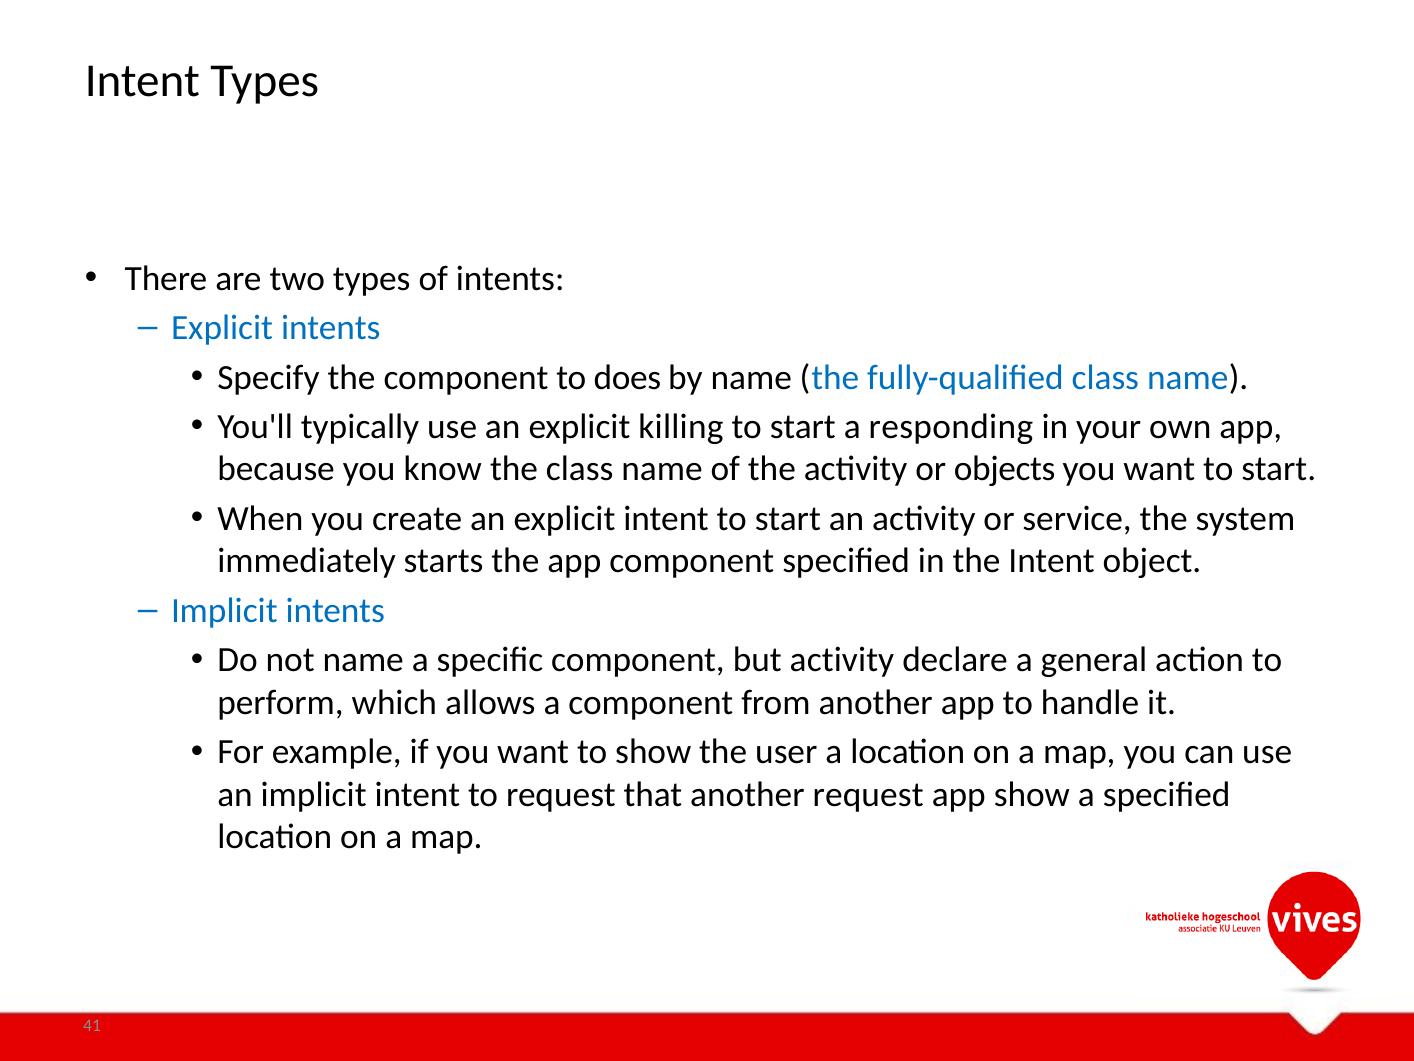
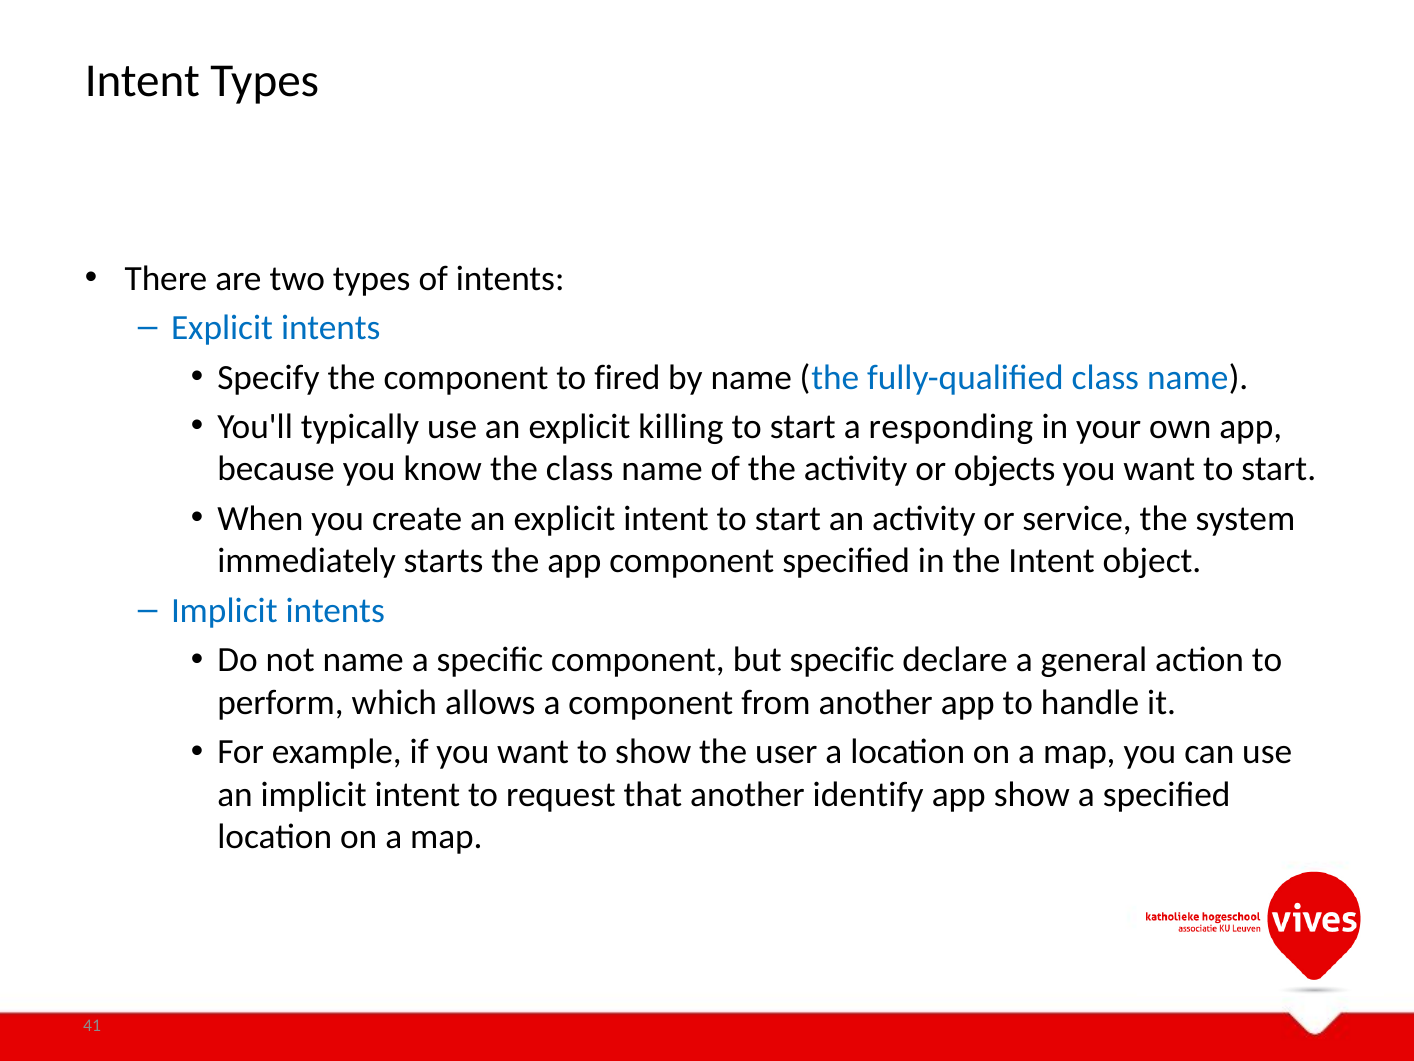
does: does -> fired (627, 377)
but activity: activity -> specific (842, 660)
another request: request -> identify (868, 794)
